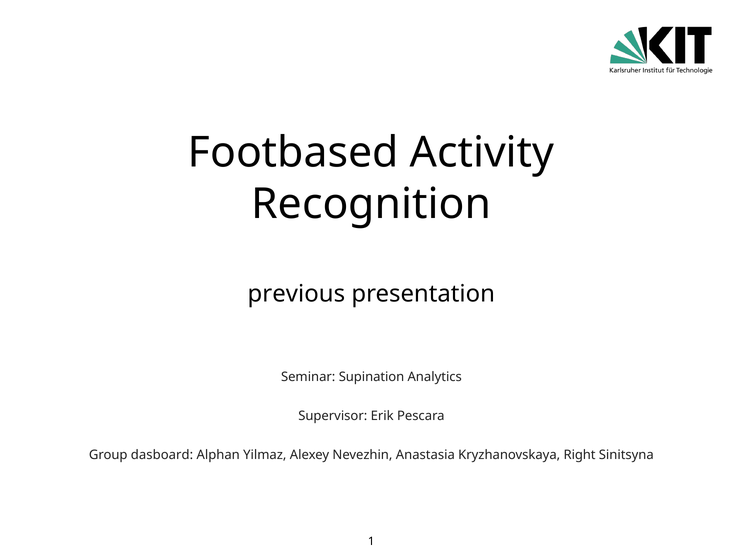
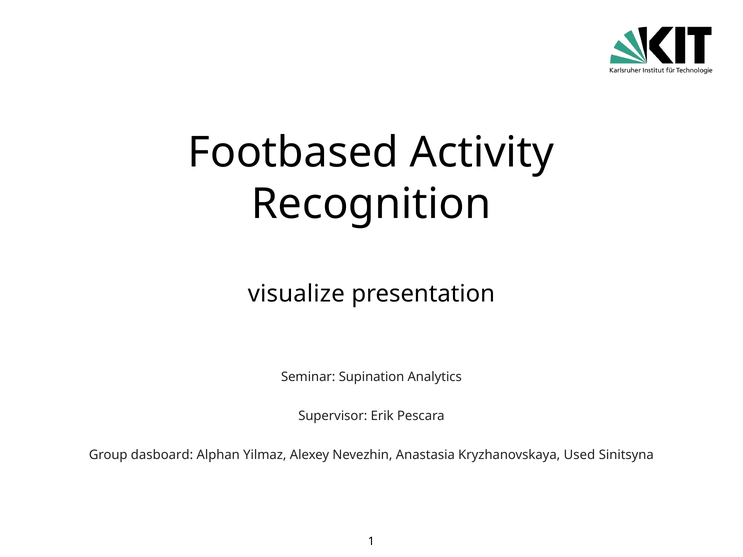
previous: previous -> visualize (296, 294)
Right: Right -> Used (579, 455)
